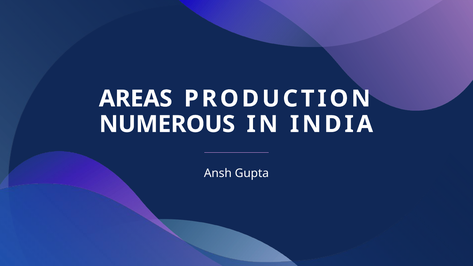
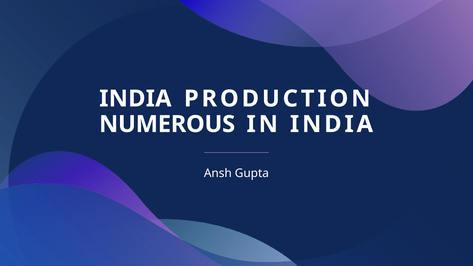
AREAS: AREAS -> INDIA (135, 99)
